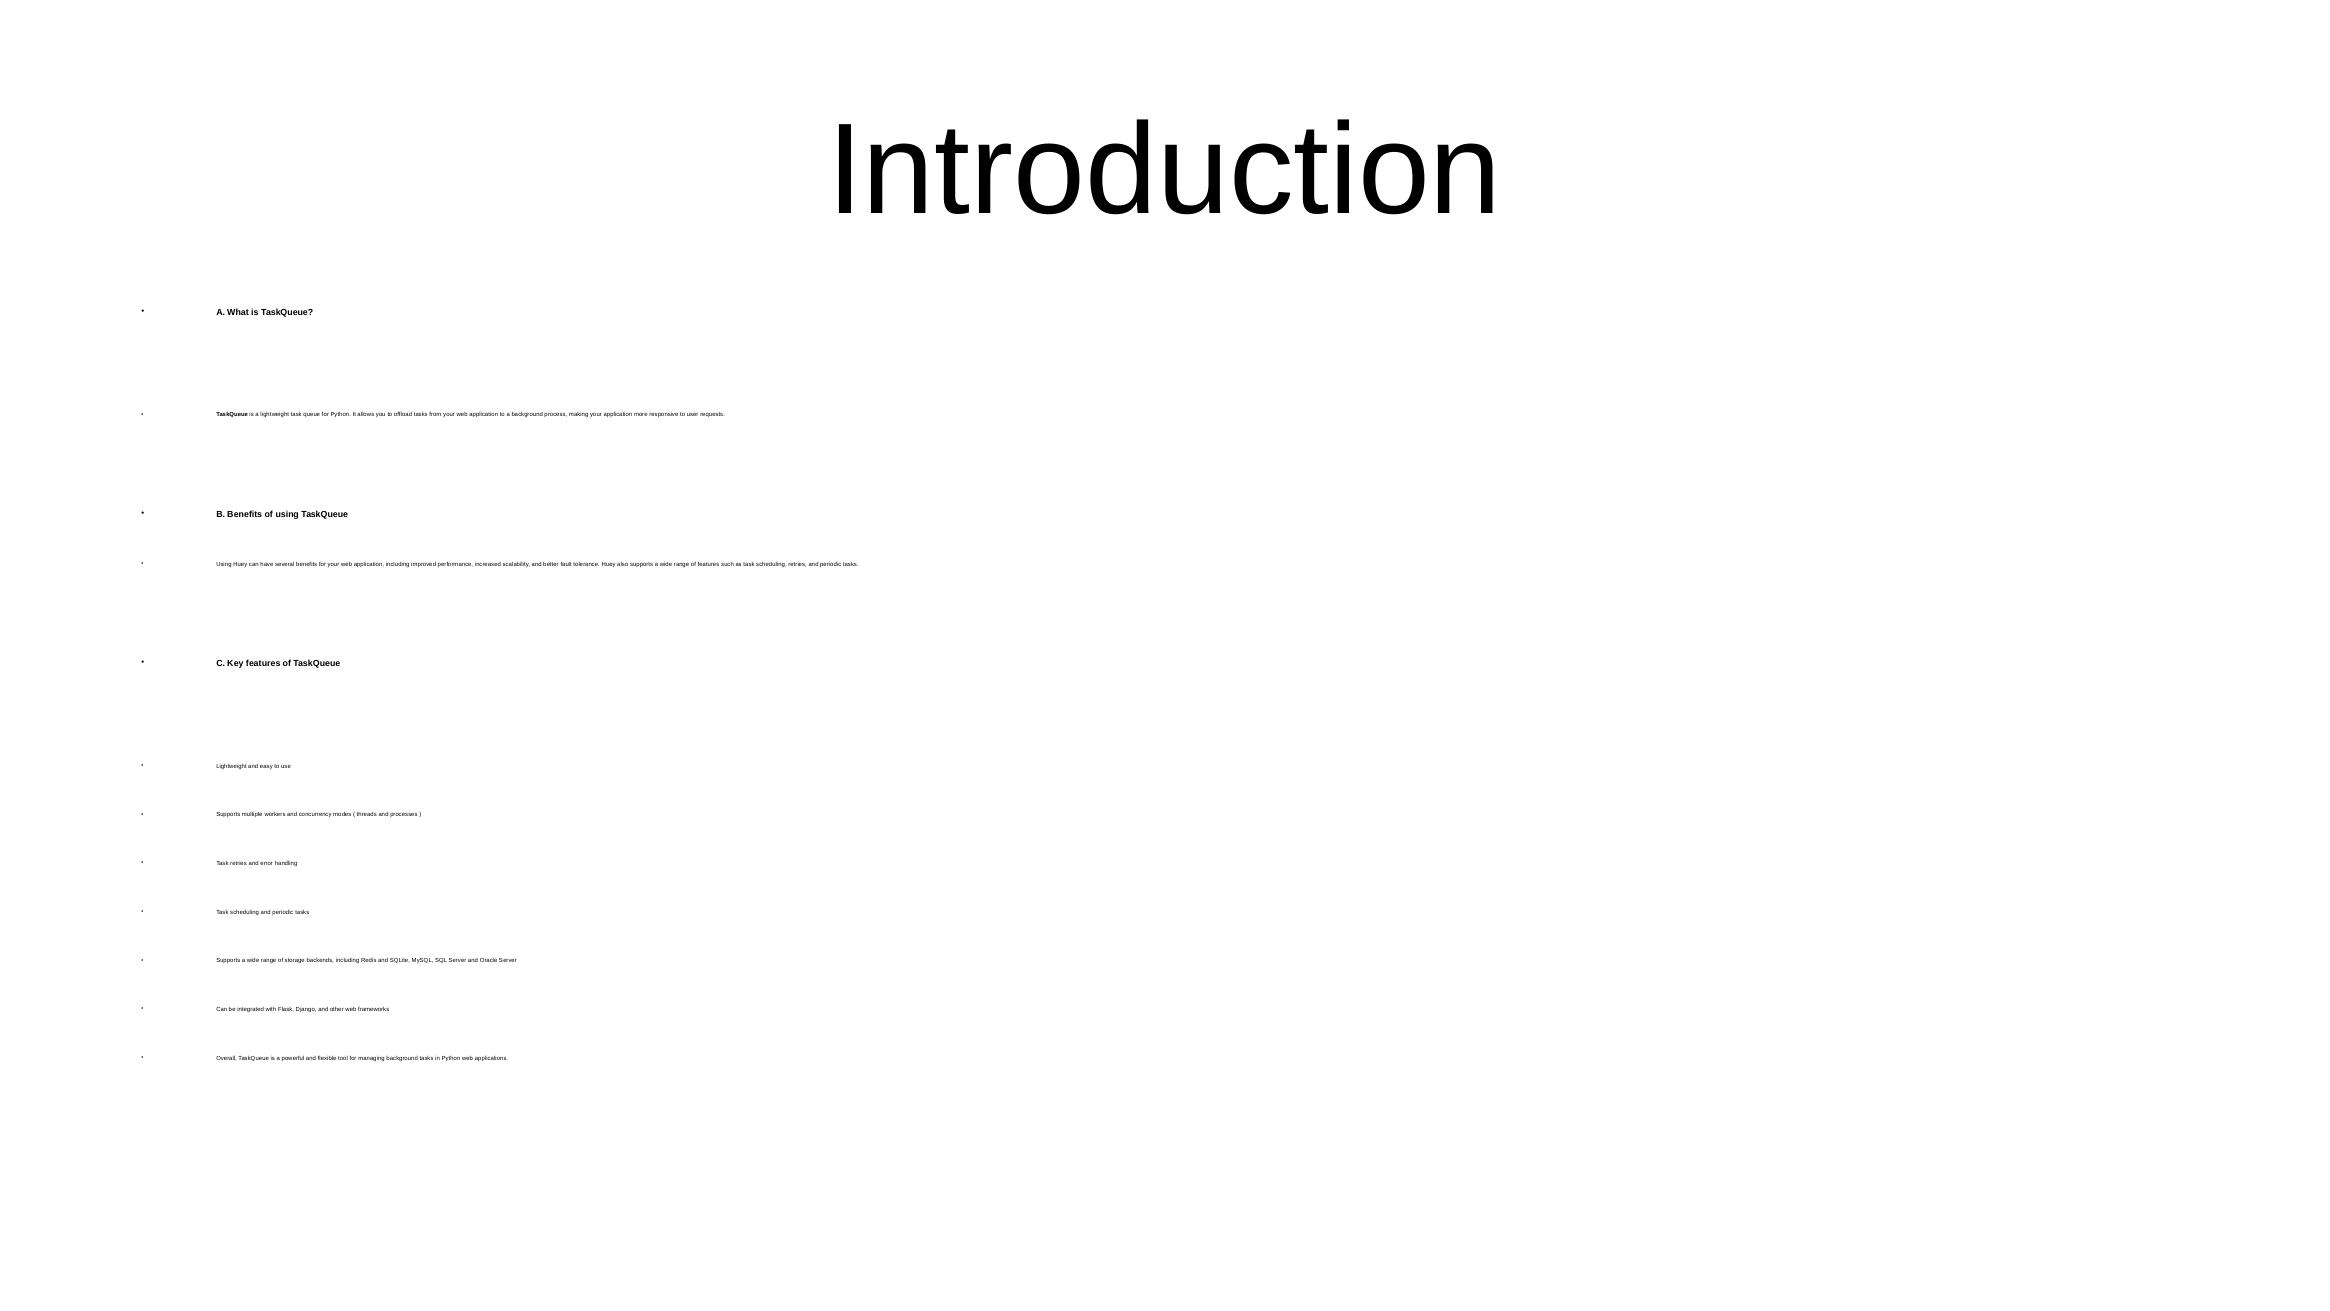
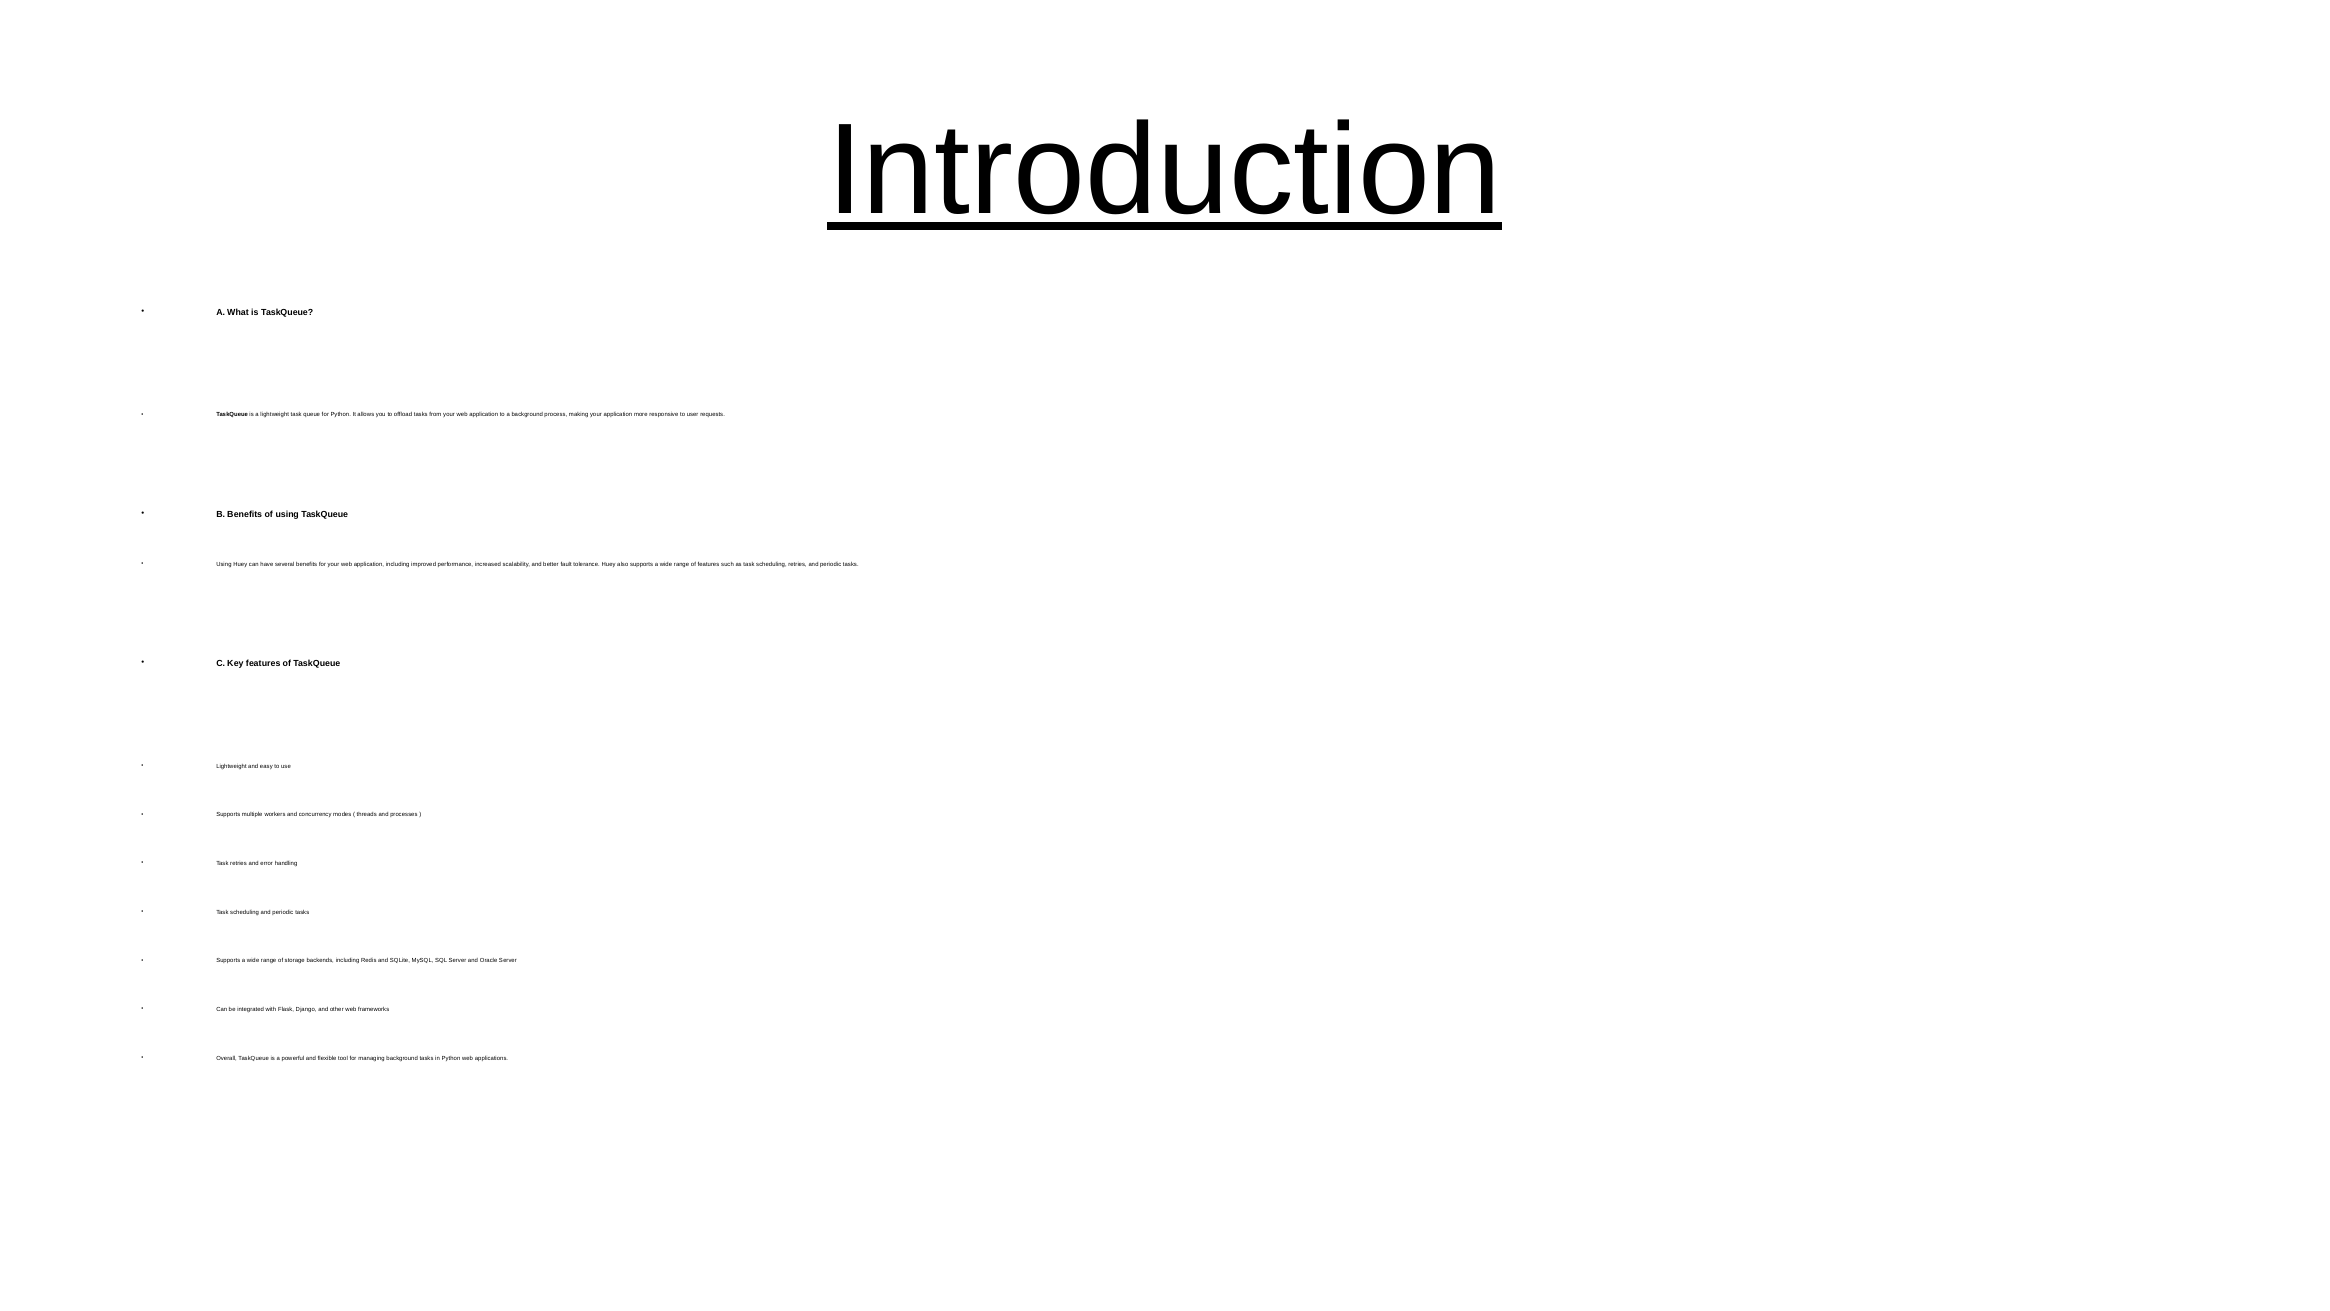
Introduction underline: none -> present (1164, 171)
